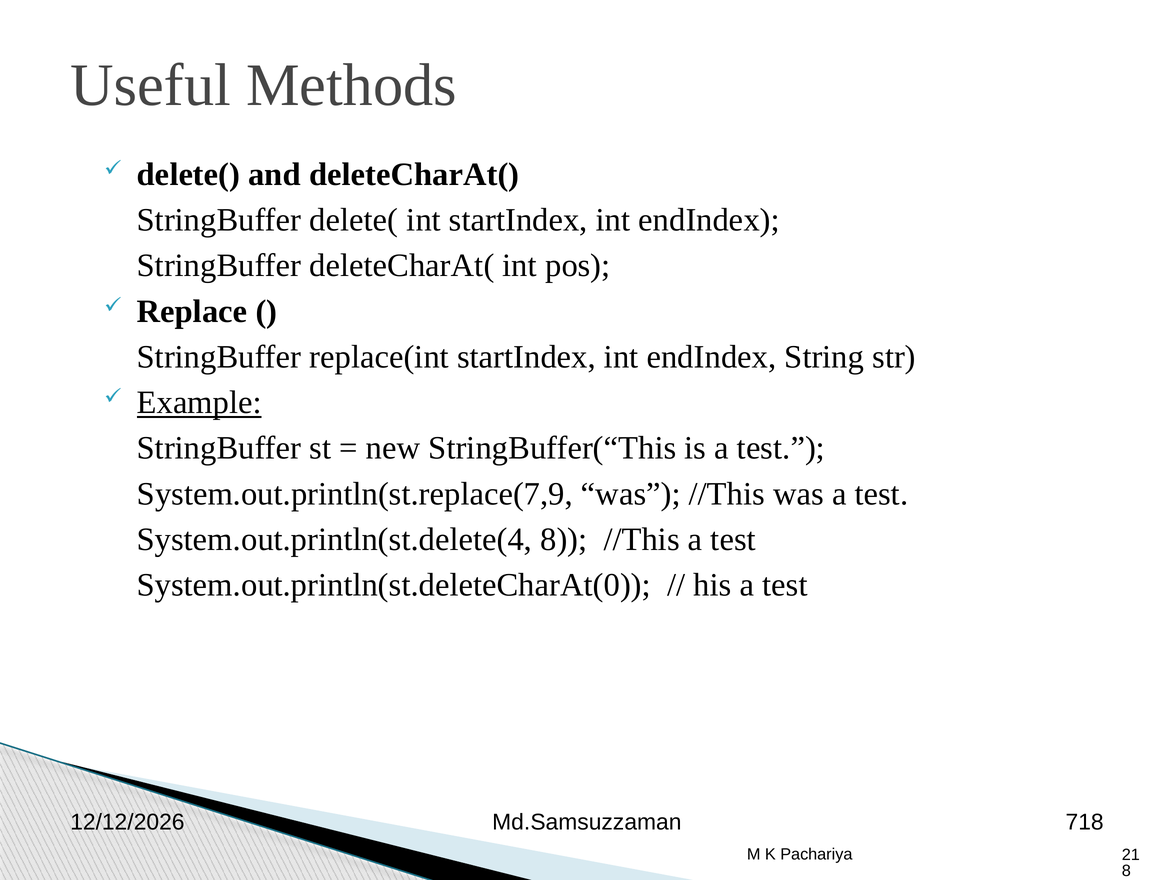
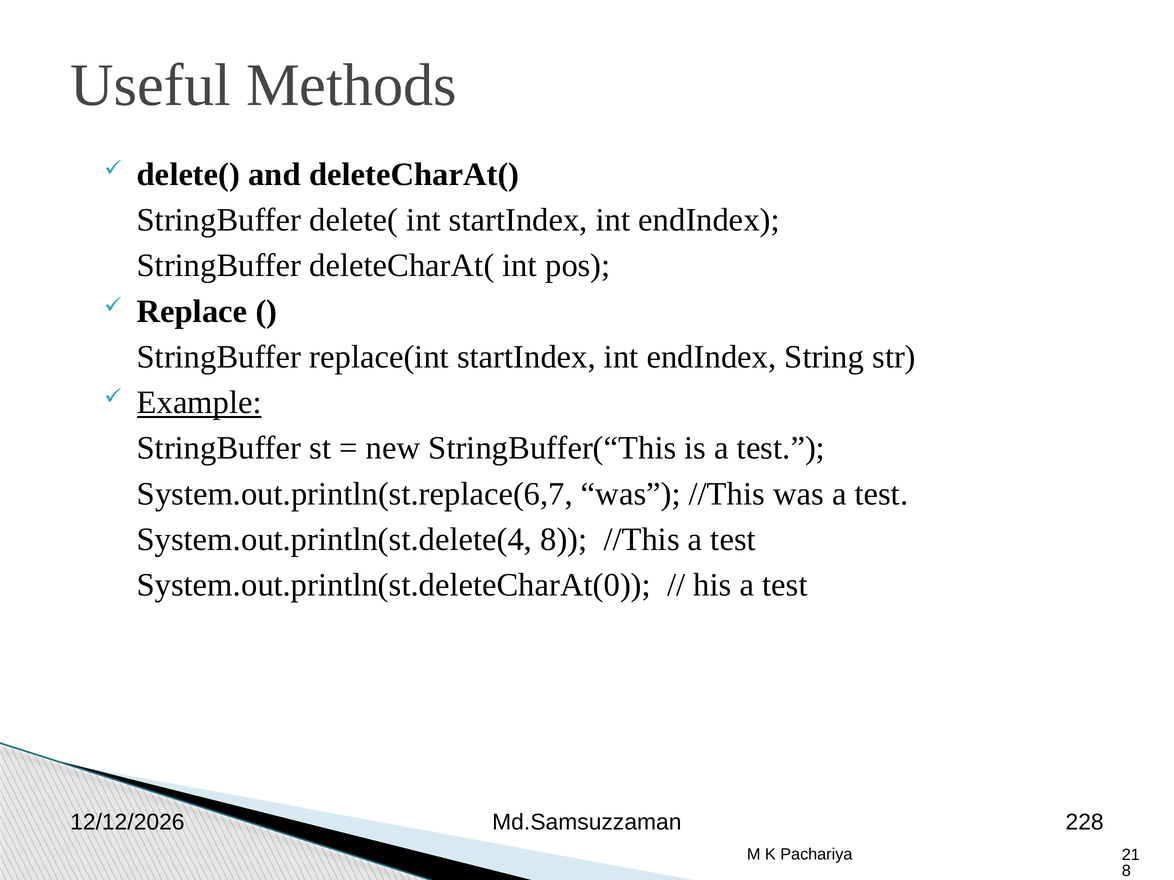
System.out.println(st.replace(7,9: System.out.println(st.replace(7,9 -> System.out.println(st.replace(6,7 (355, 494)
718: 718 -> 228 (1085, 823)
